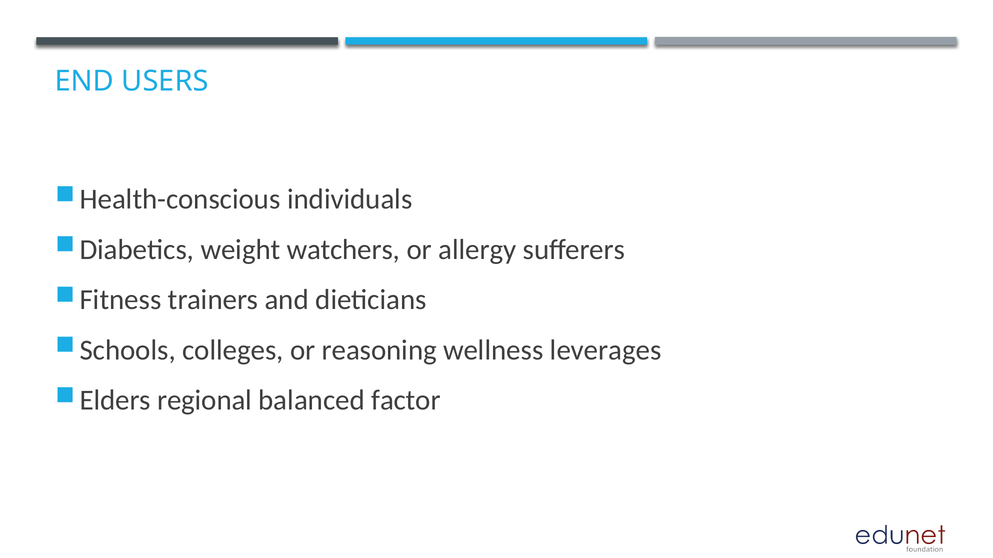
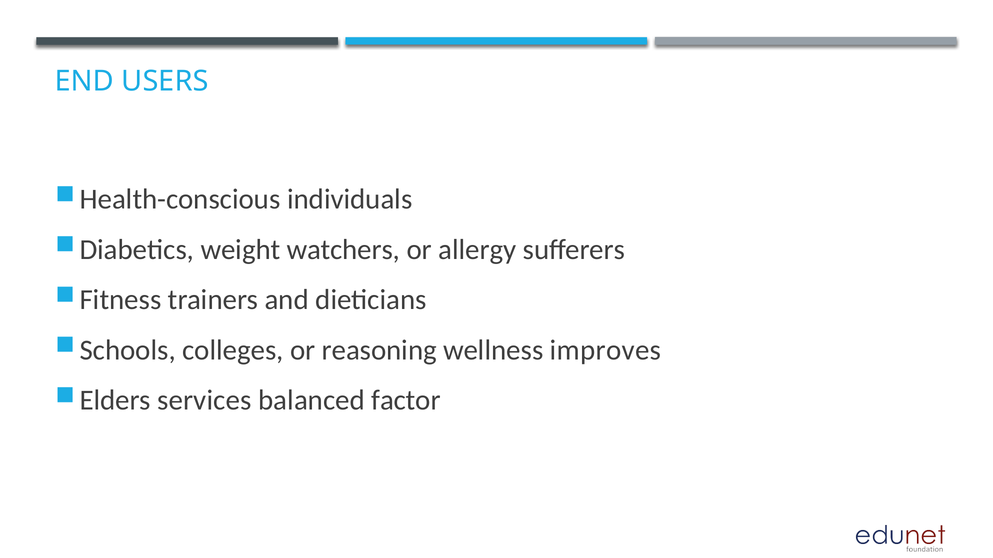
leverages: leverages -> improves (605, 350)
regional: regional -> services (204, 401)
